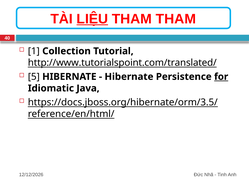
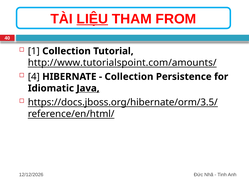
THAM THAM: THAM -> FROM (176, 19)
http://www.tutorialspoint.com/translated/: http://www.tutorialspoint.com/translated/ -> http://www.tutorialspoint.com/amounts/ (122, 63)
5: 5 -> 4 (34, 77)
Hibernate: Hibernate -> Collection (129, 77)
for underline: present -> none (221, 77)
Java underline: none -> present (88, 89)
